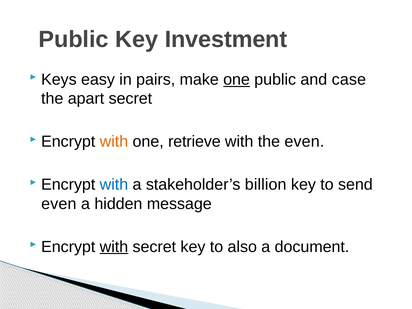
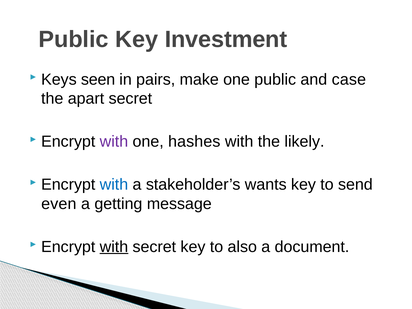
easy: easy -> seen (98, 79)
one underline: present -> none (237, 79)
with colour: orange -> purple (114, 142)
retrieve: retrieve -> hashes (194, 142)
the even: even -> likely (304, 142)
billion: billion -> wants (266, 185)
hidden: hidden -> getting (118, 204)
